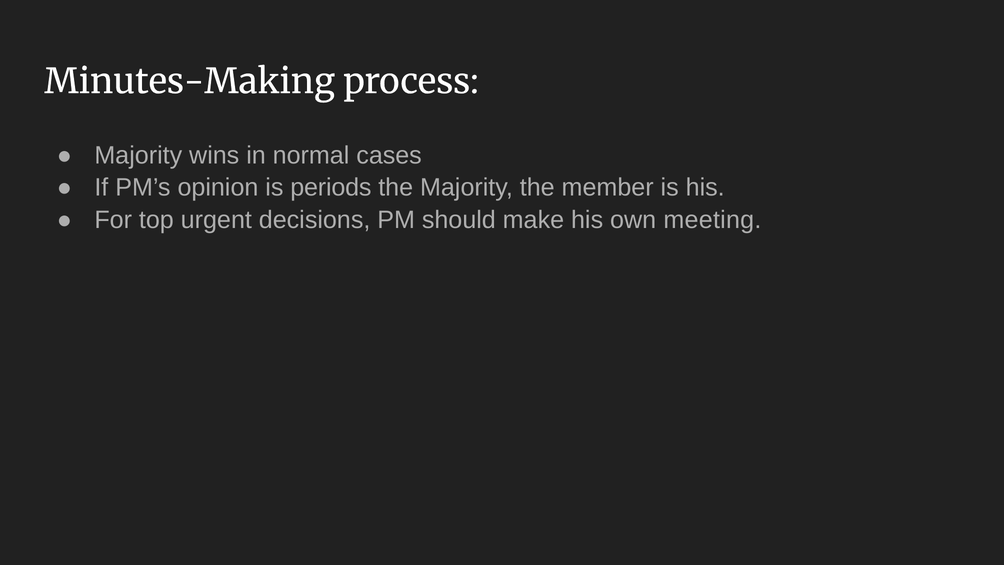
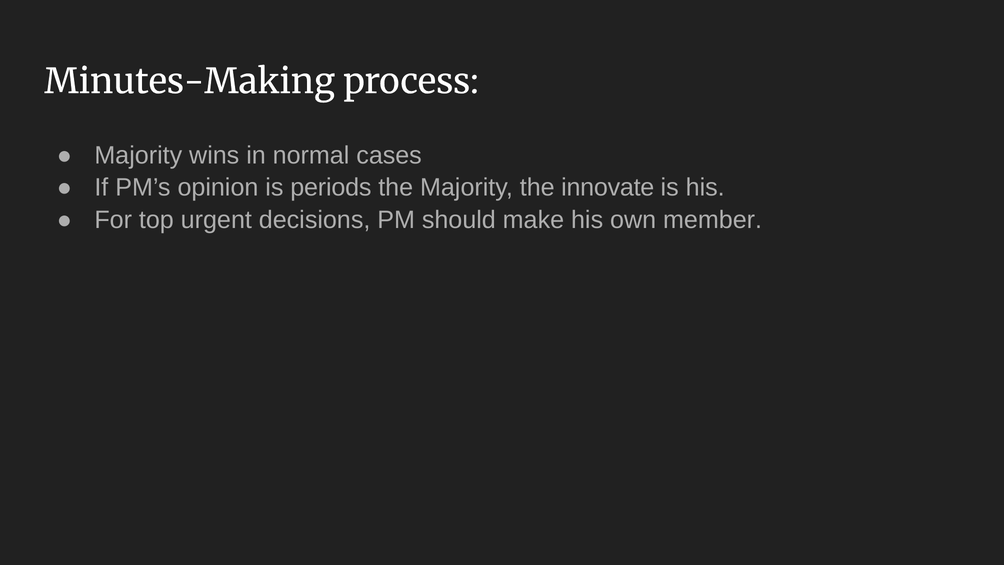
member: member -> innovate (608, 188)
meeting: meeting -> member (713, 220)
